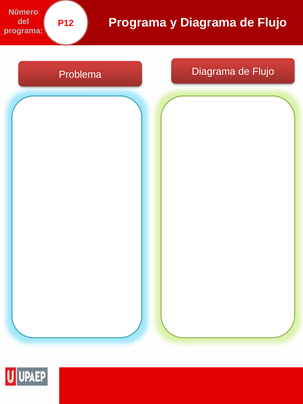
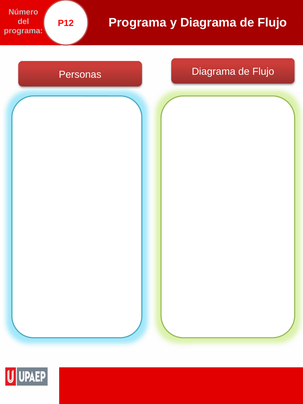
Problema: Problema -> Personas (80, 74)
